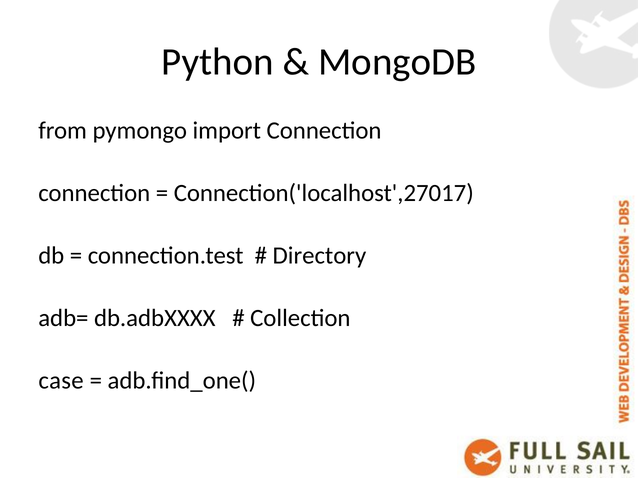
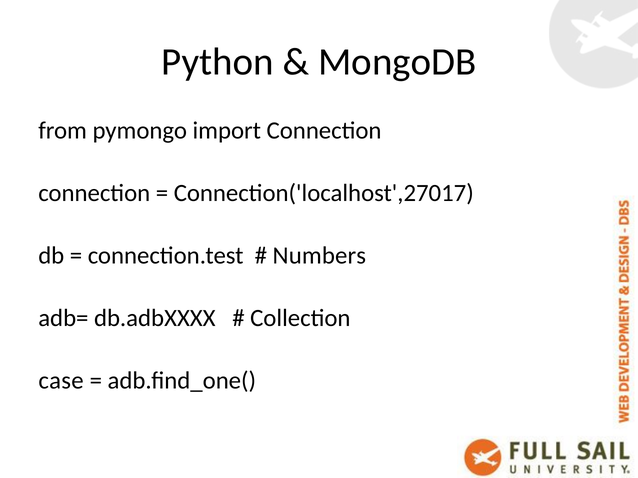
Directory: Directory -> Numbers (319, 256)
